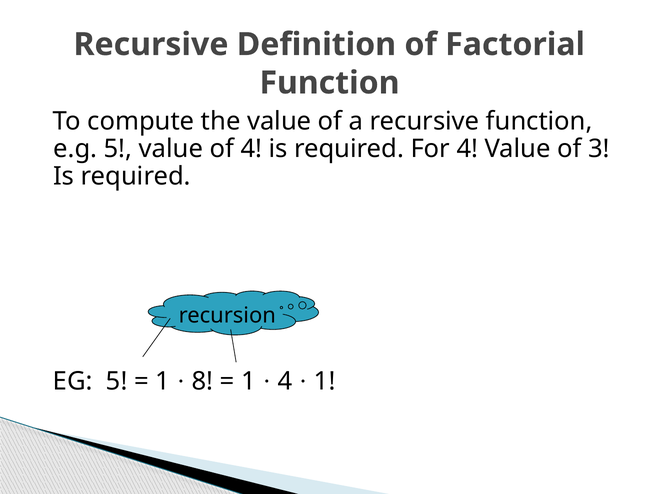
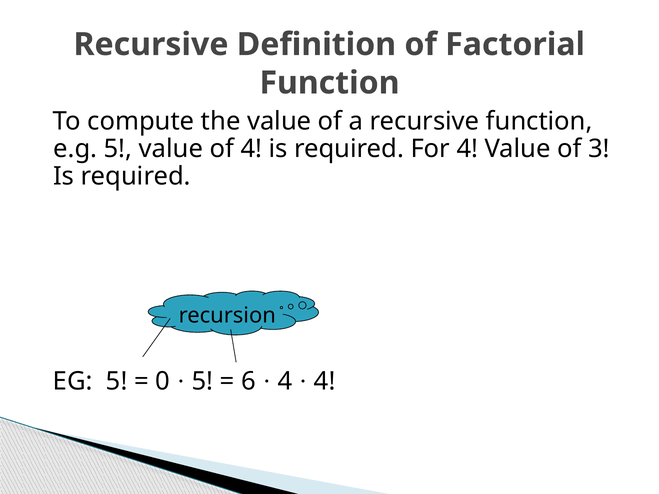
1: 1 -> 0 (163, 382)
8: 8 -> 5 (203, 382)
1: 1 -> 6 (248, 382)
1: 1 -> 4 (325, 382)
